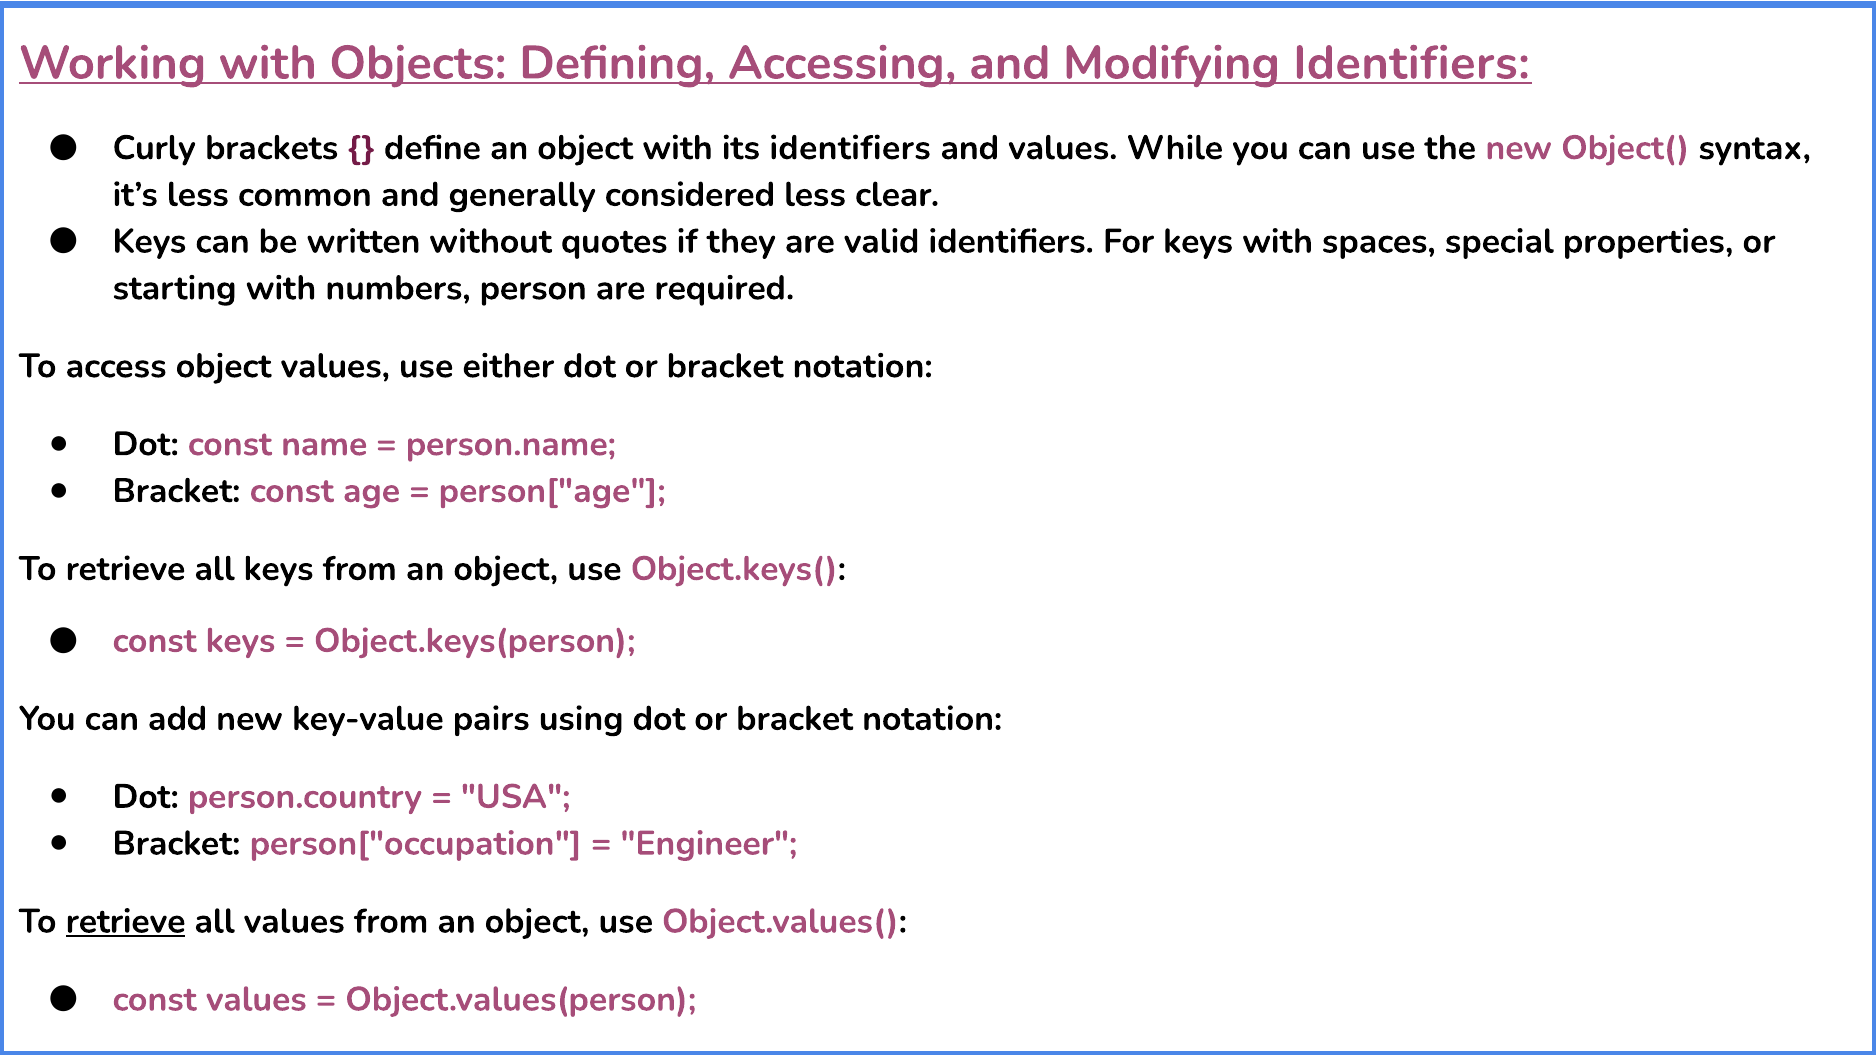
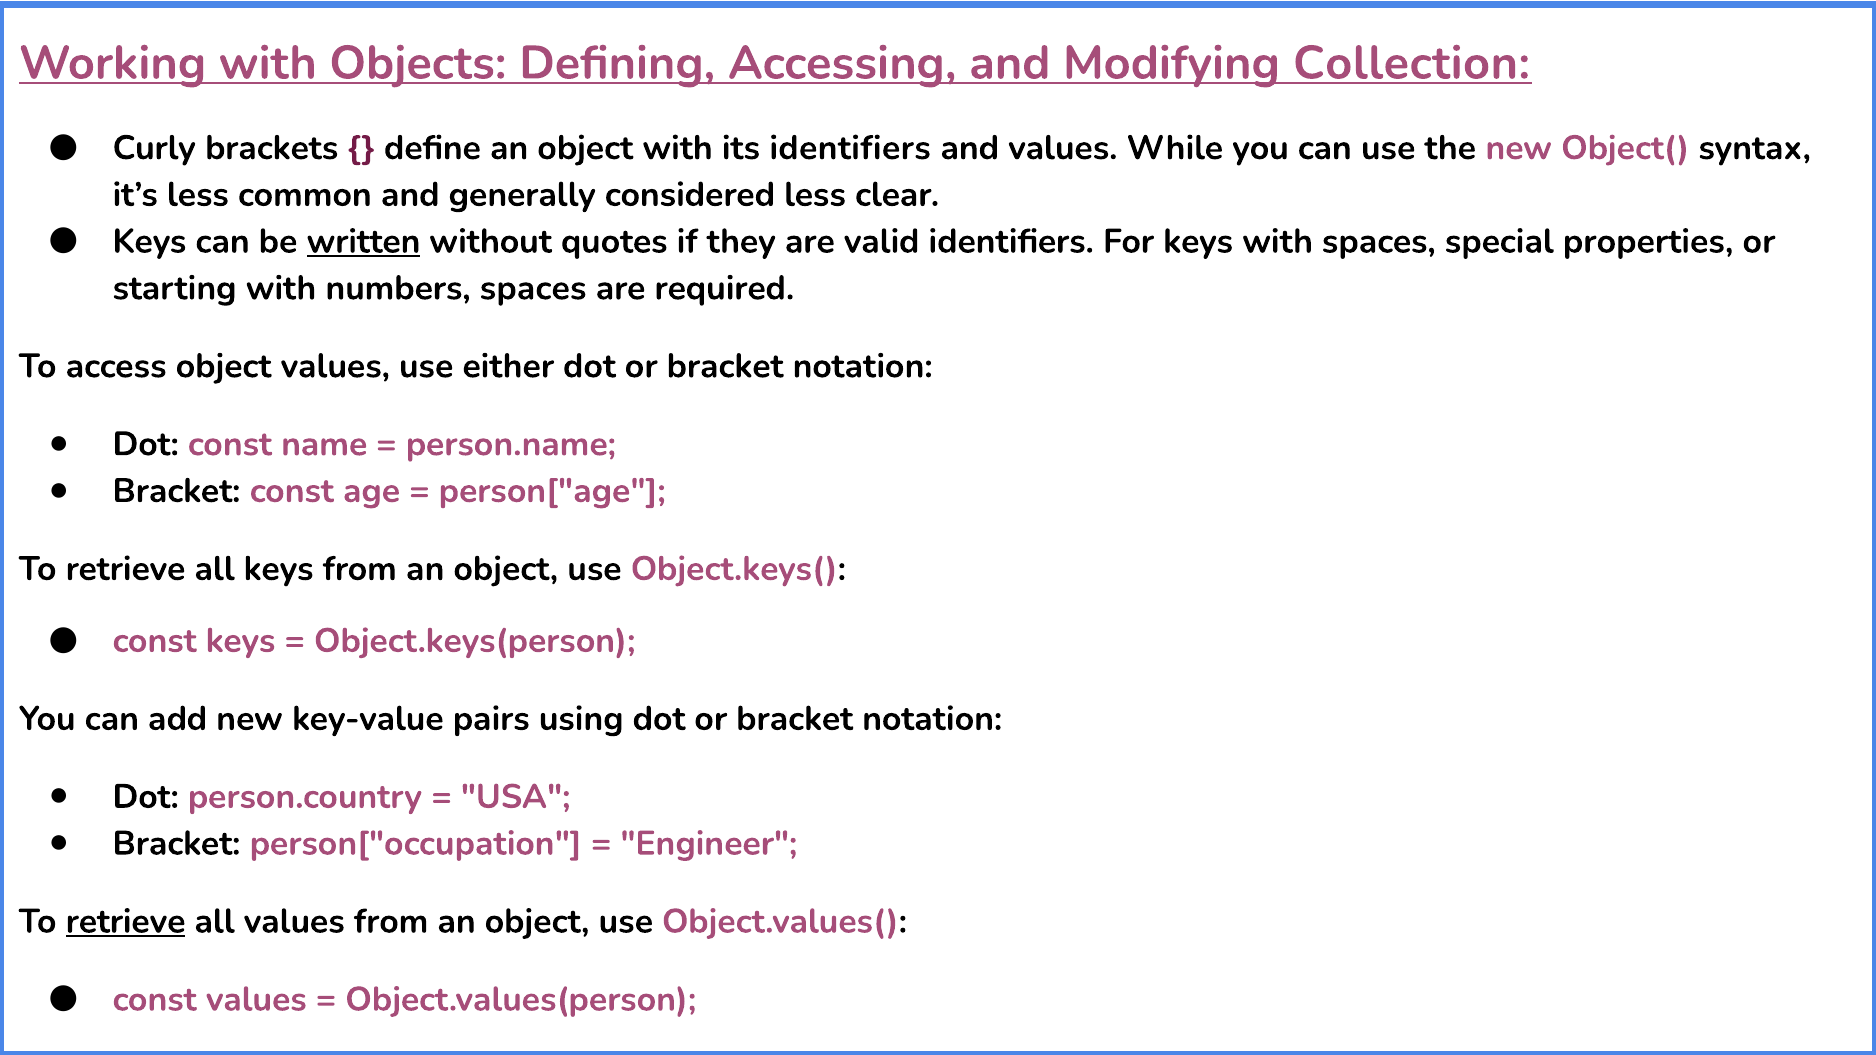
Modifying Identifiers: Identifiers -> Collection (1412, 63)
written underline: none -> present (363, 241)
numbers person: person -> spaces (533, 288)
